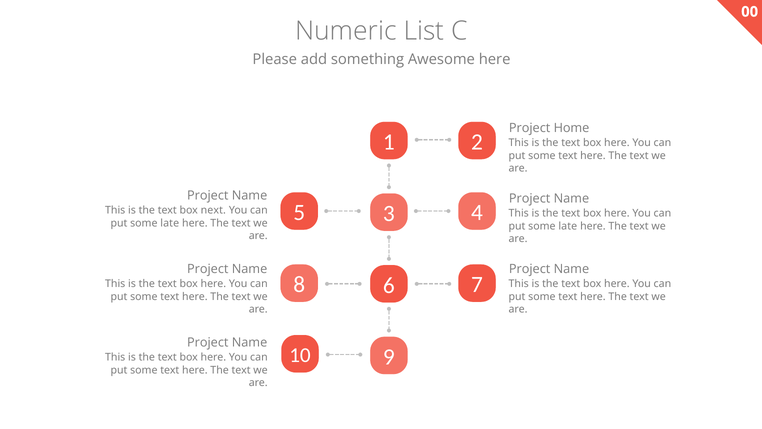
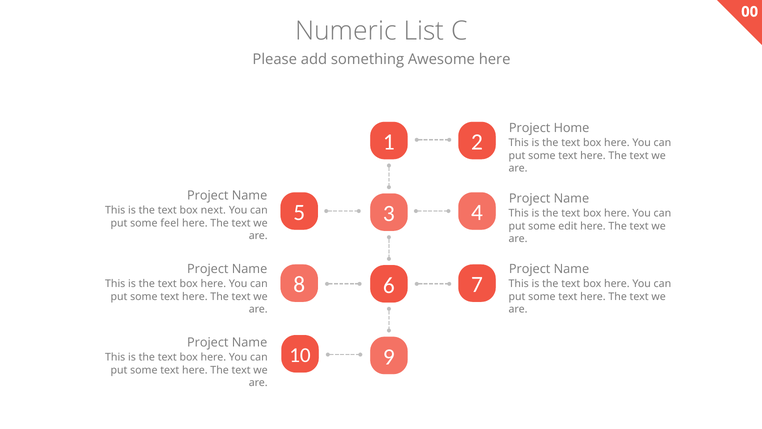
late: late -> feel (170, 223)
late: late -> edit (568, 226)
